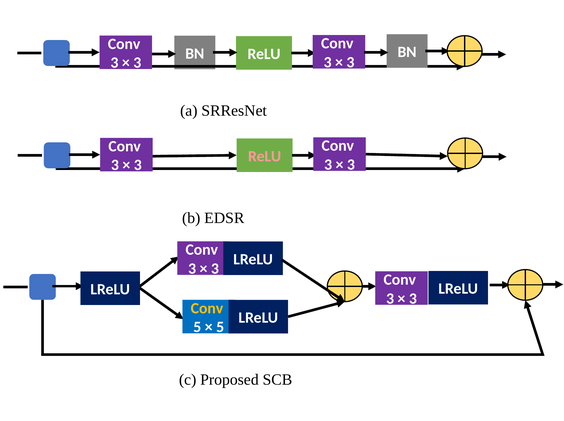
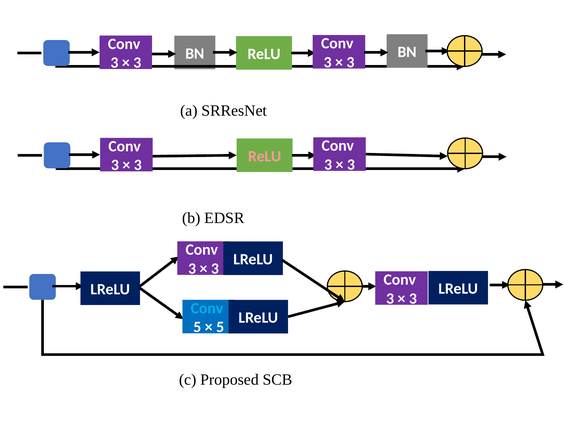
Conv colour: yellow -> light blue (207, 308)
